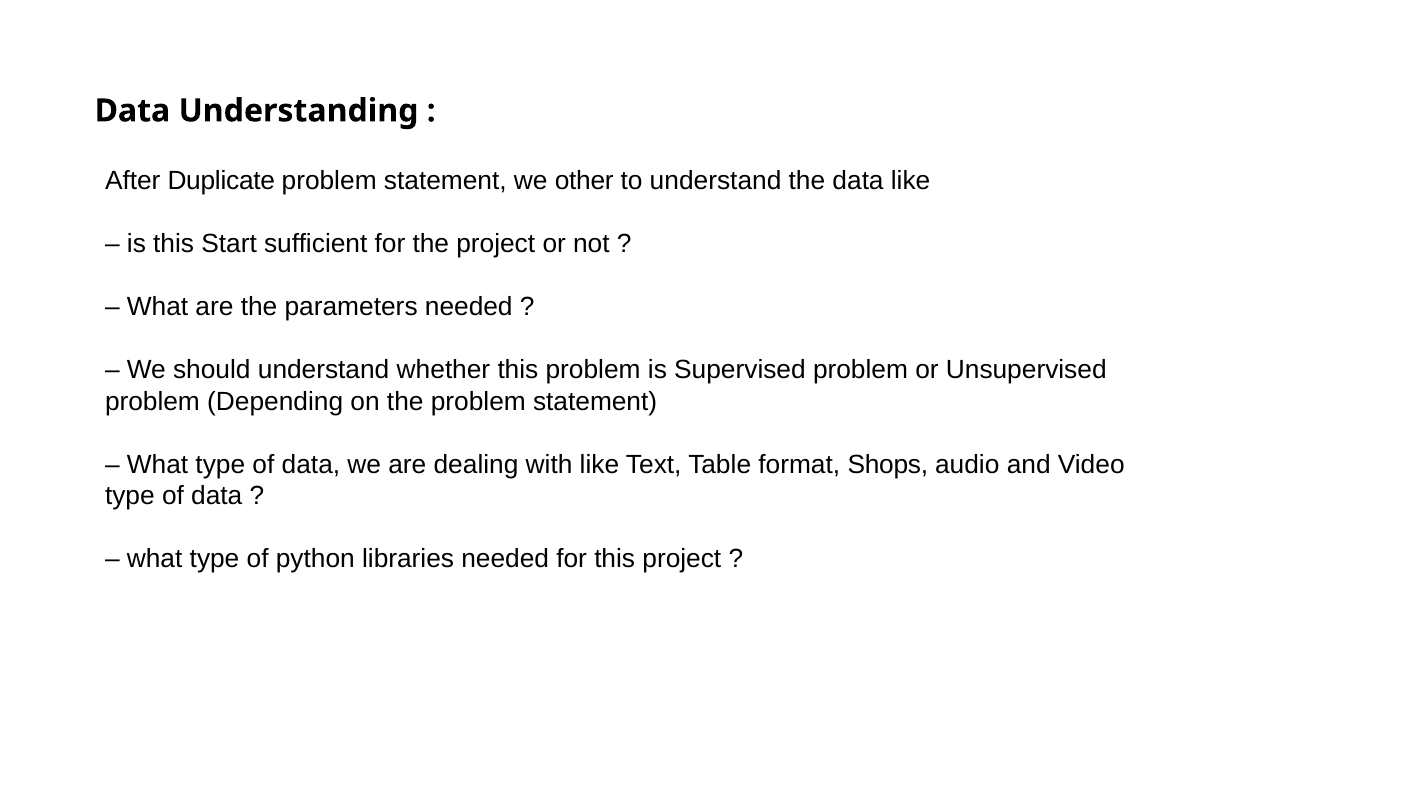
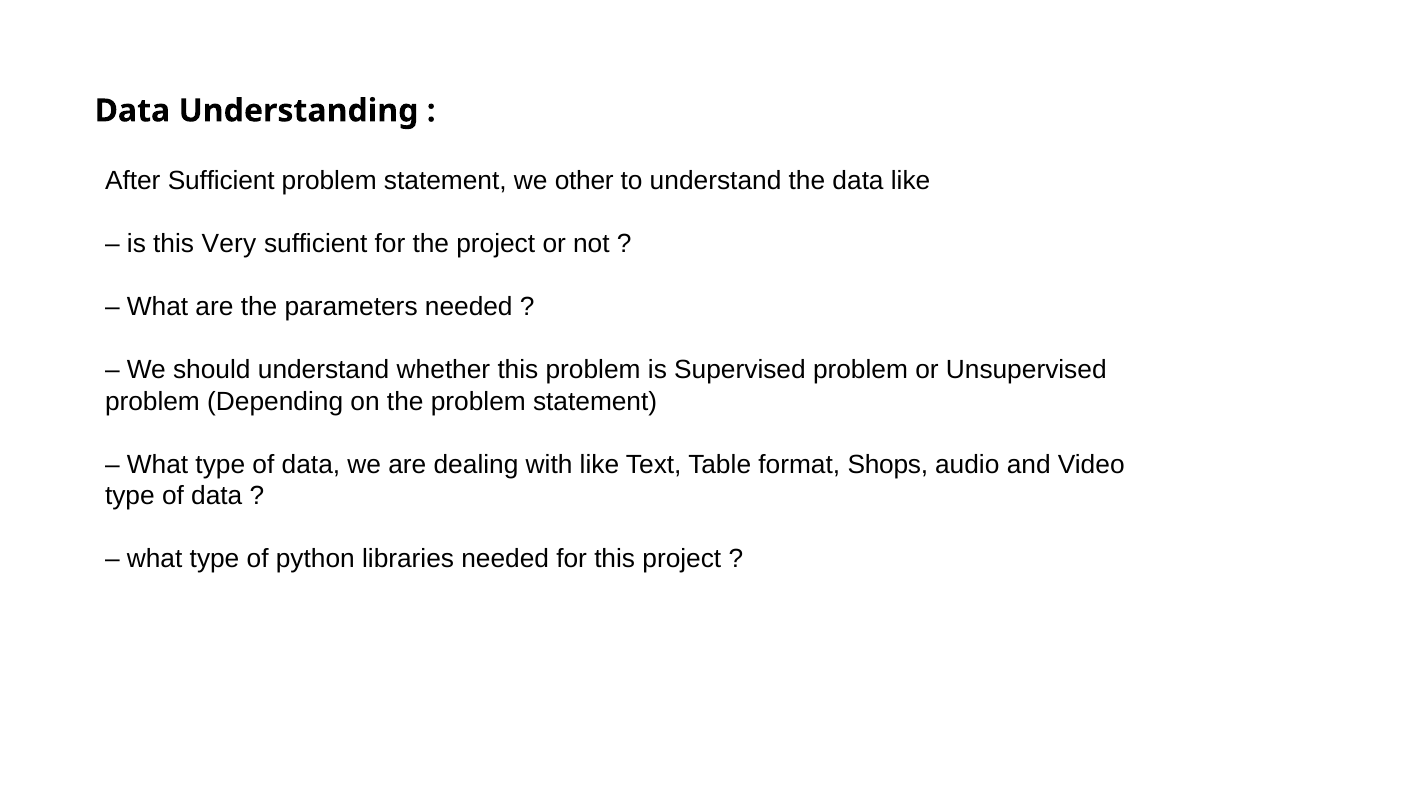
After Duplicate: Duplicate -> Sufficient (221, 181)
Start: Start -> Very (229, 244)
